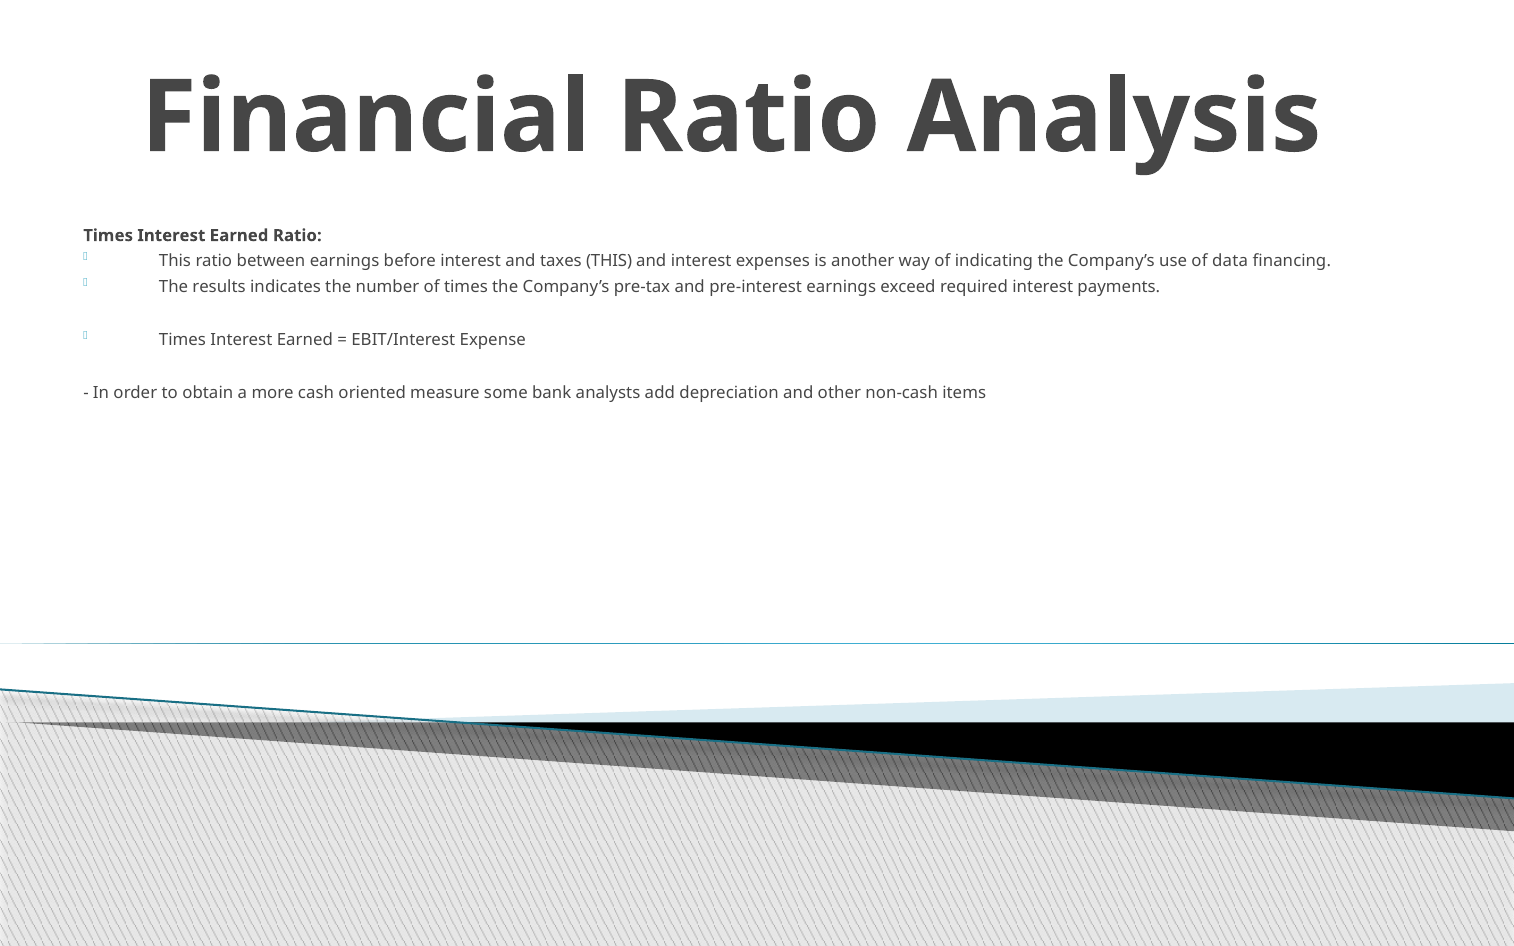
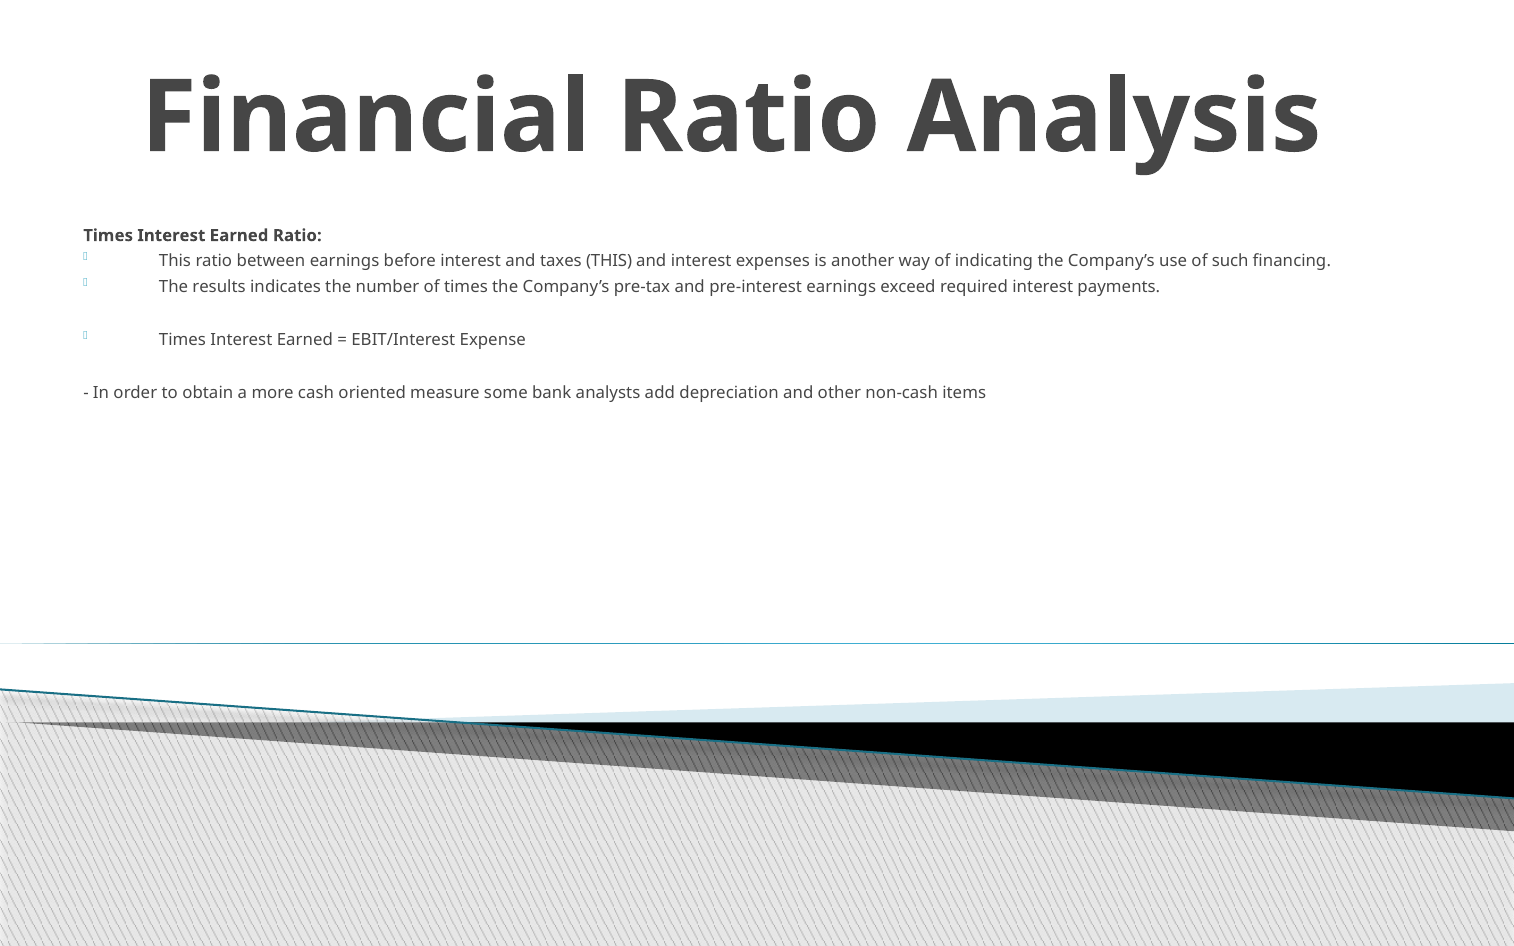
data: data -> such (1230, 261)
